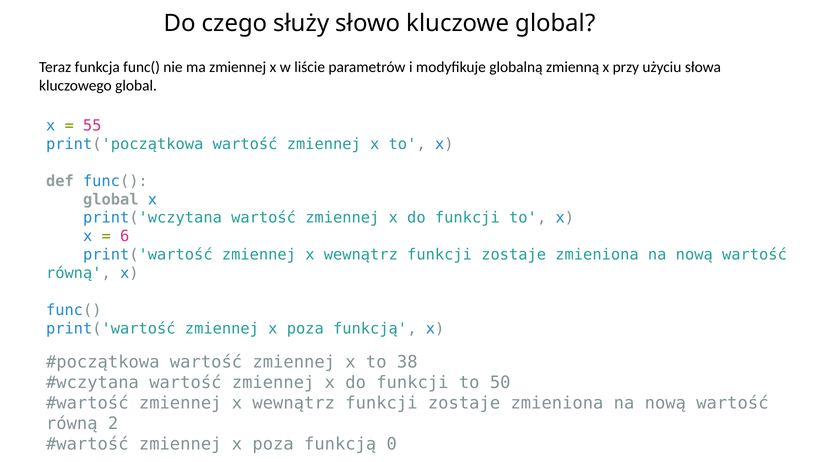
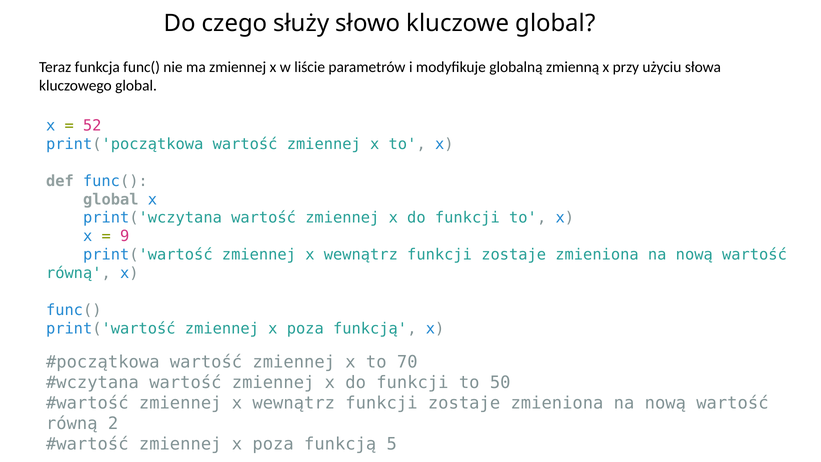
55: 55 -> 52 (92, 125)
6: 6 -> 9 (125, 236)
38: 38 -> 70 (407, 362)
0: 0 -> 5 (392, 444)
